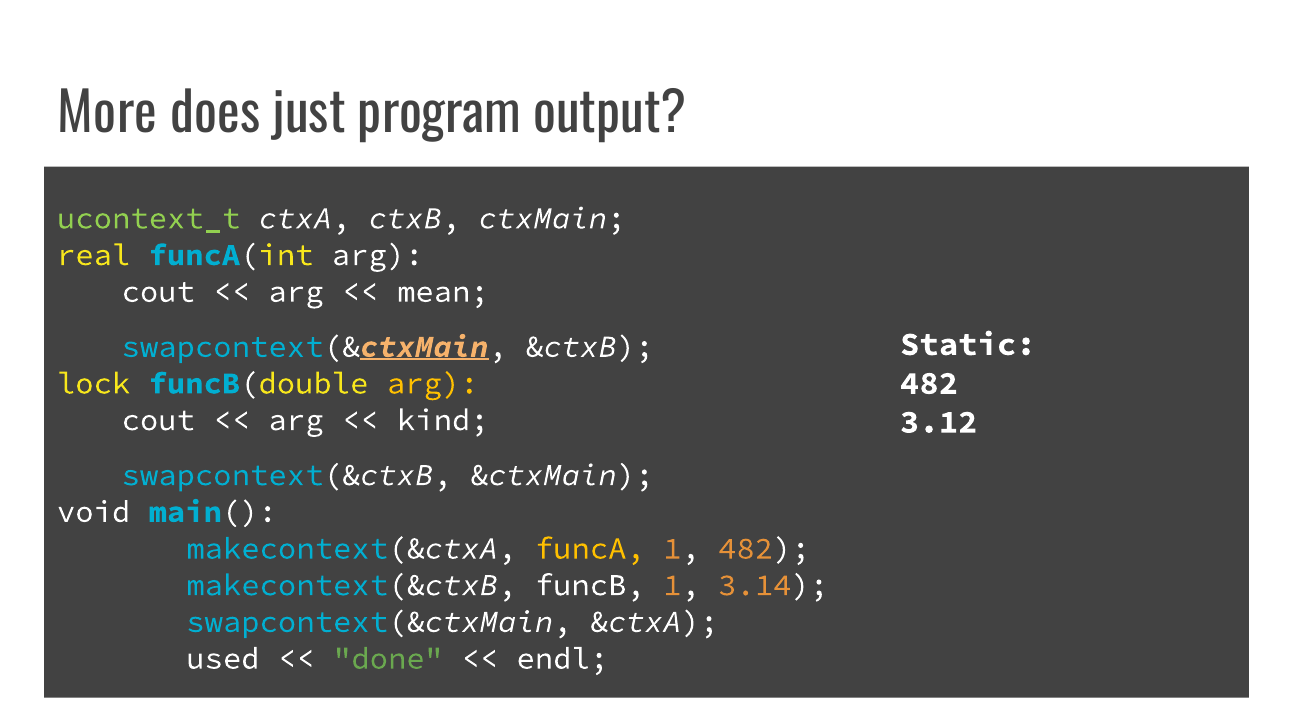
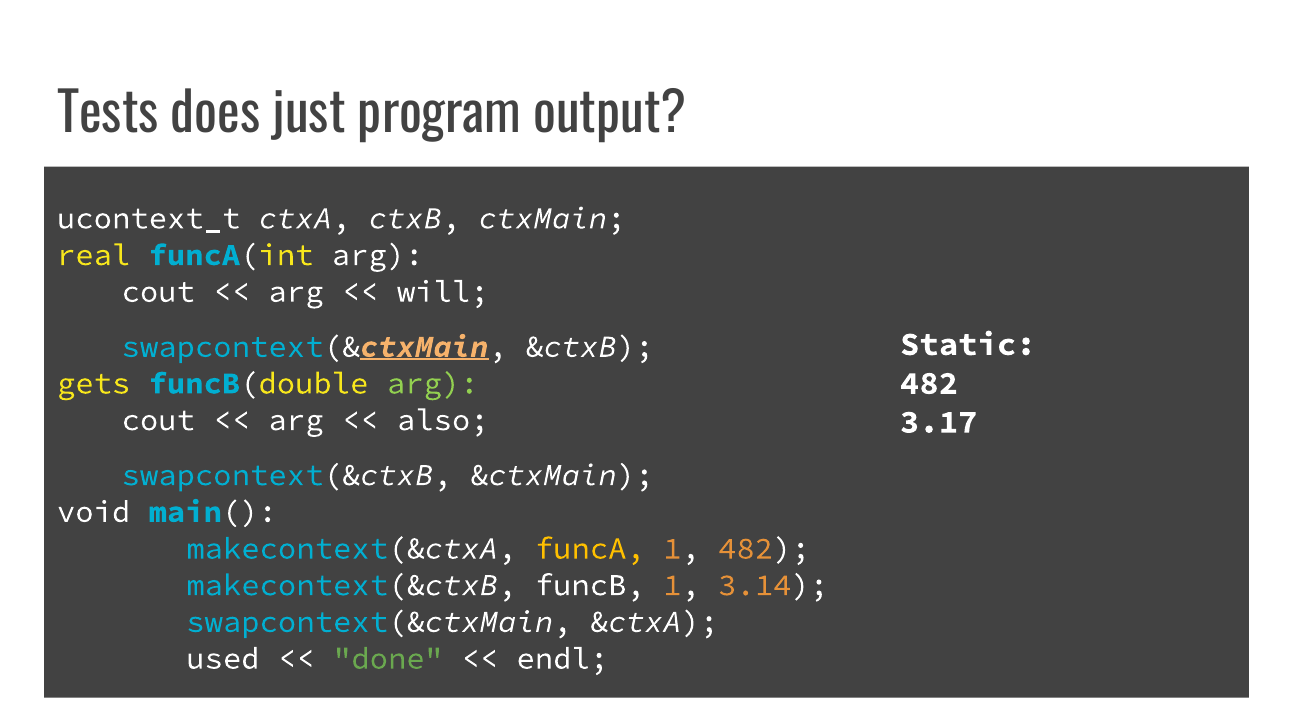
More: More -> Tests (108, 115)
ucontext_t colour: light green -> white (149, 218)
mean: mean -> will (443, 291)
lock: lock -> gets (94, 383)
arg colour: yellow -> light green (433, 383)
kind: kind -> also (443, 420)
3.12: 3.12 -> 3.17 (939, 422)
